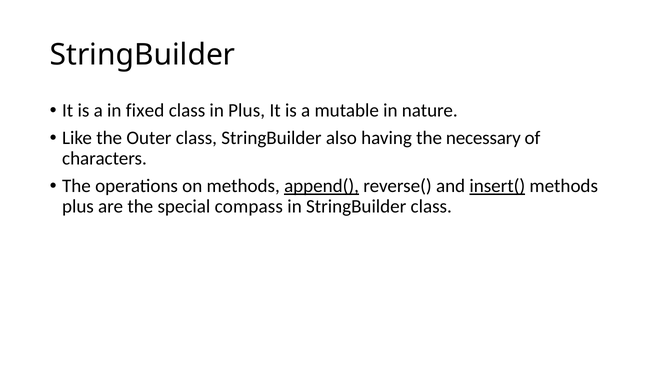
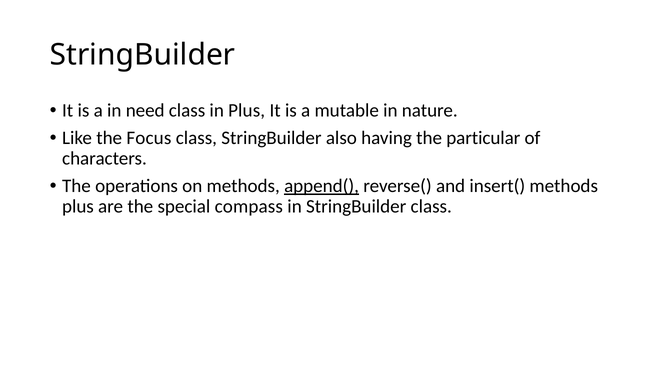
fixed: fixed -> need (145, 111)
Outer: Outer -> Focus (149, 138)
necessary: necessary -> particular (483, 138)
insert( underline: present -> none (497, 186)
